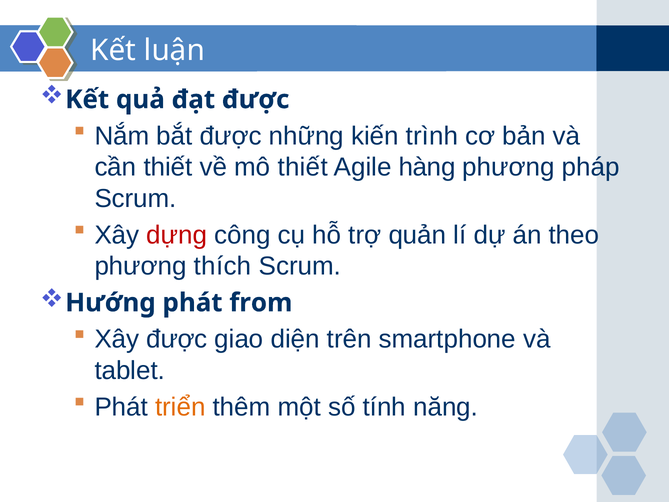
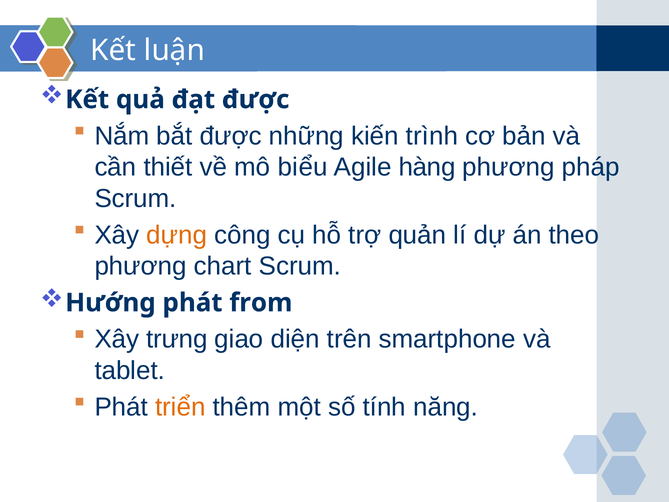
mô thiết: thiết -> biểu (303, 167)
dựng colour: red -> orange (177, 235)
thích: thích -> chart (223, 266)
Xây được: được -> trưng (177, 339)
